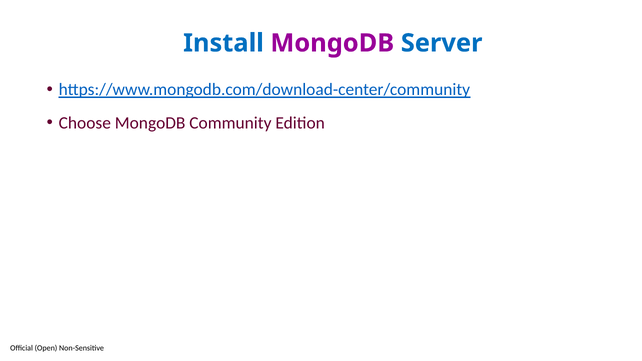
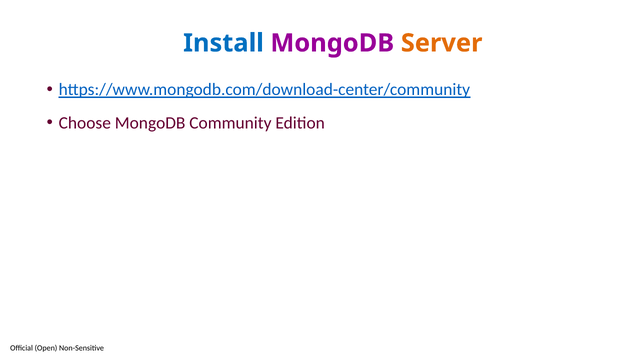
Server colour: blue -> orange (442, 43)
